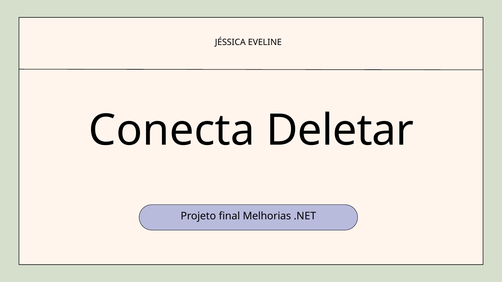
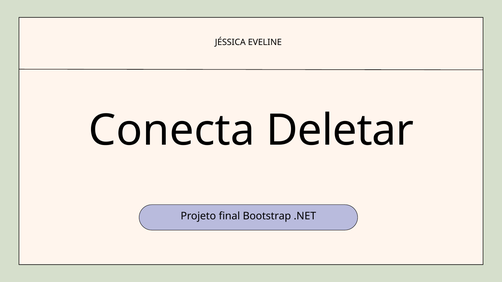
Melhorias: Melhorias -> Bootstrap (267, 216)
